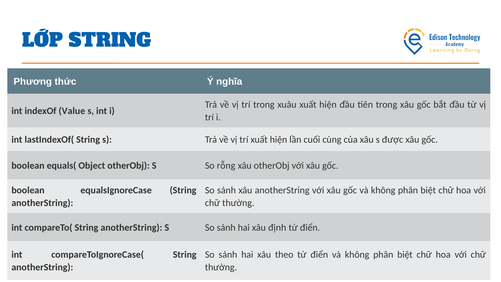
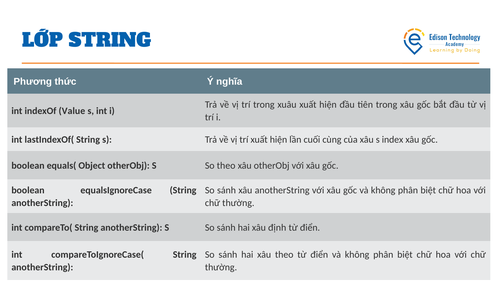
được: được -> index (393, 140)
So rỗng: rỗng -> theo (226, 166)
